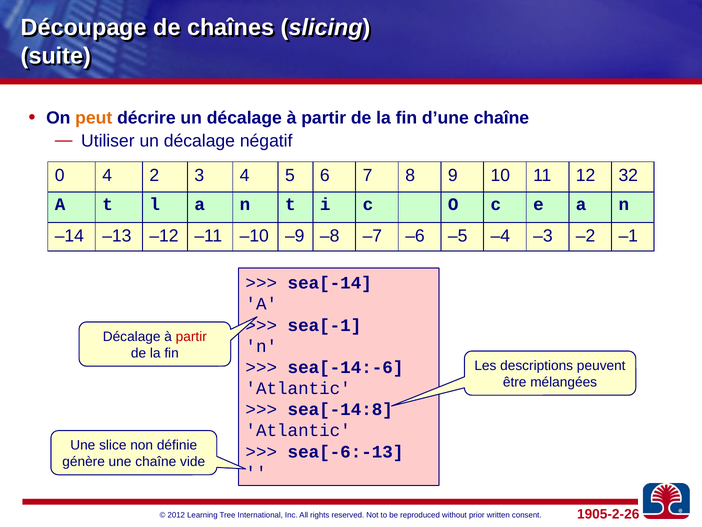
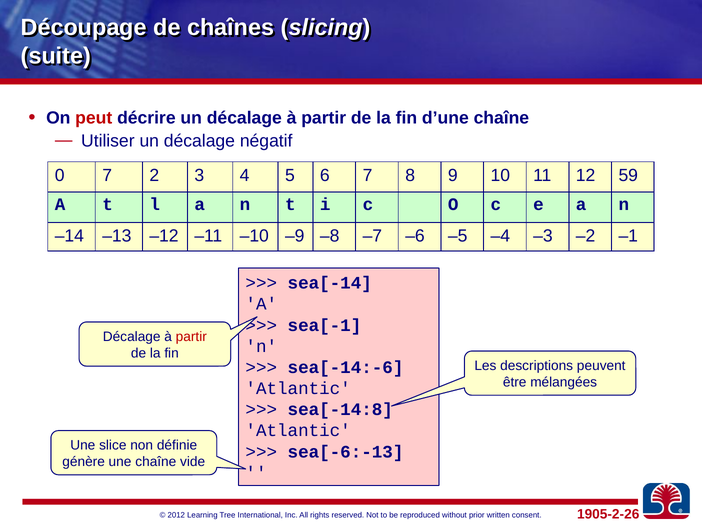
peut colour: orange -> red (94, 118)
0 4: 4 -> 7 (107, 175)
32: 32 -> 59 (628, 175)
